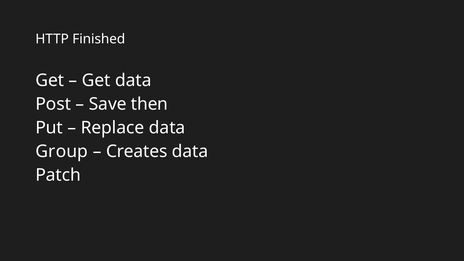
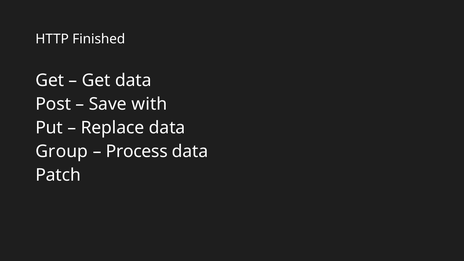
then: then -> with (149, 104)
Creates: Creates -> Process (137, 151)
